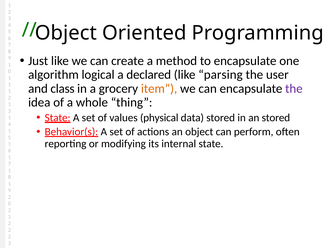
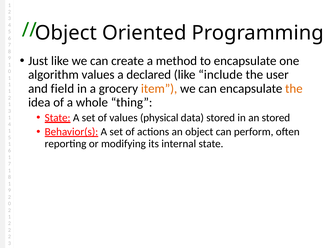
algorithm logical: logical -> values (98, 75)
parsing: parsing -> include (221, 75)
class: class -> field (62, 89)
the colour: purple -> orange (294, 89)
